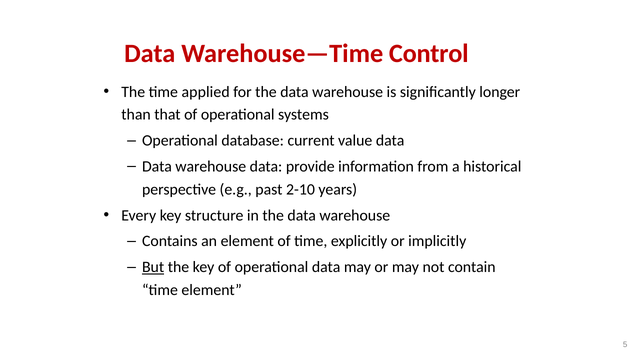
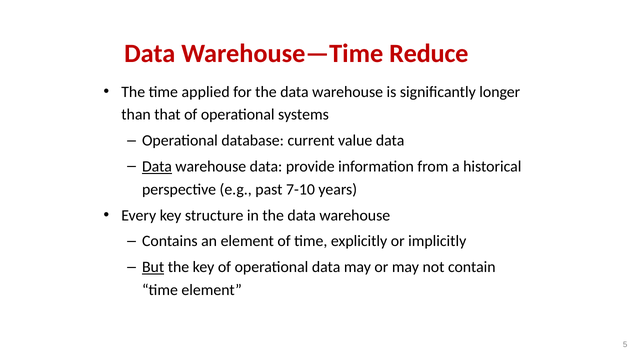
Control: Control -> Reduce (429, 54)
Data underline: none -> present (157, 166)
2-10: 2-10 -> 7-10 (300, 189)
